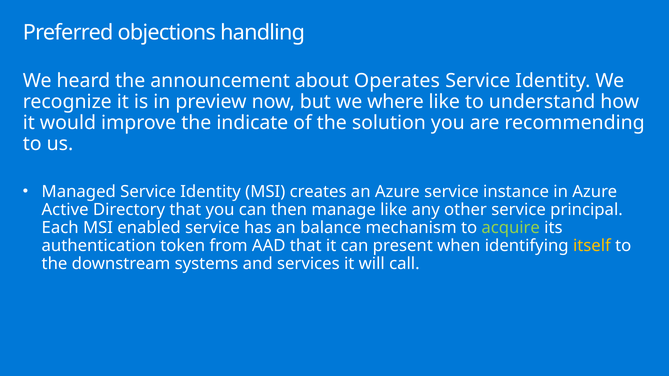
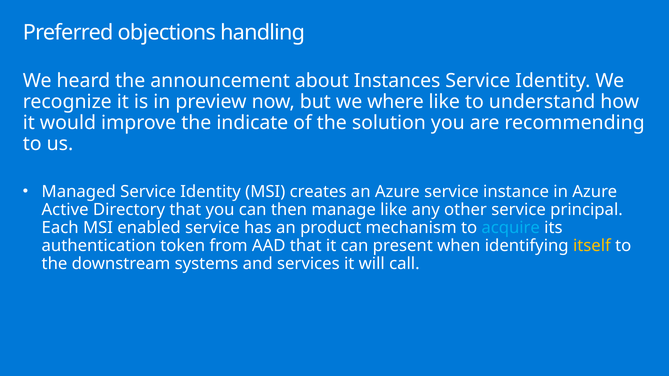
Operates: Operates -> Instances (397, 81)
balance: balance -> product (331, 228)
acquire colour: light green -> light blue (511, 228)
